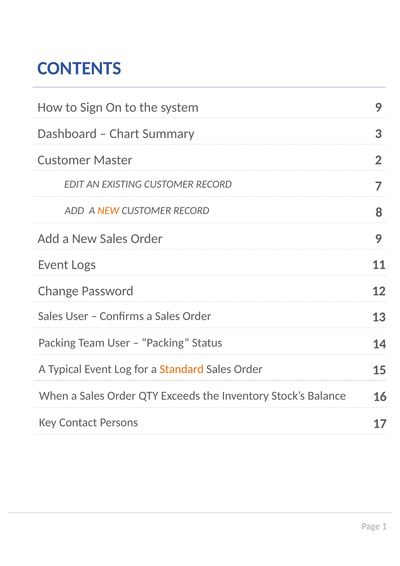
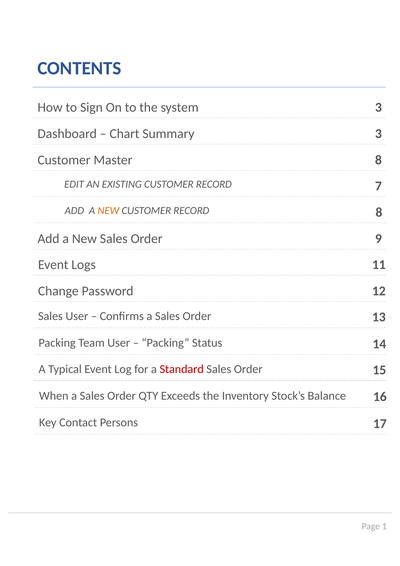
system 9: 9 -> 3 (378, 107)
Master 2: 2 -> 8 (378, 160)
Standard colour: orange -> red (182, 369)
